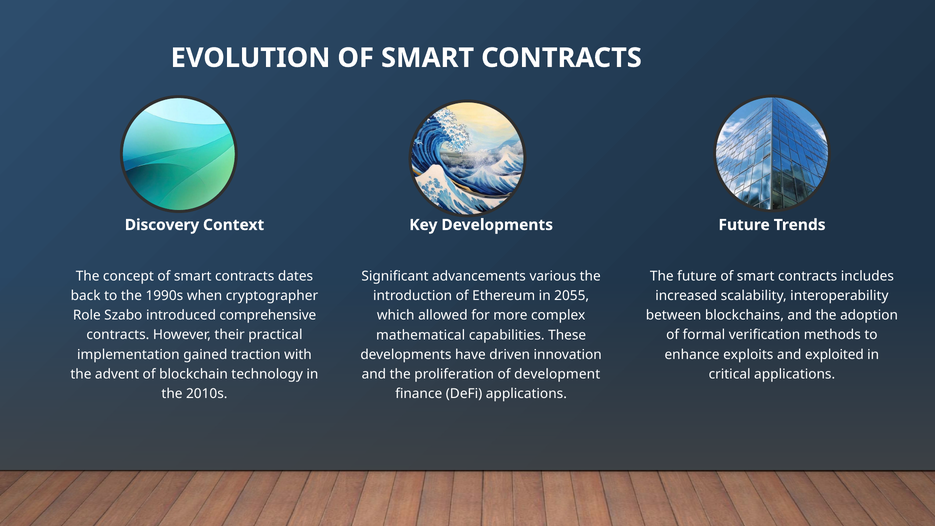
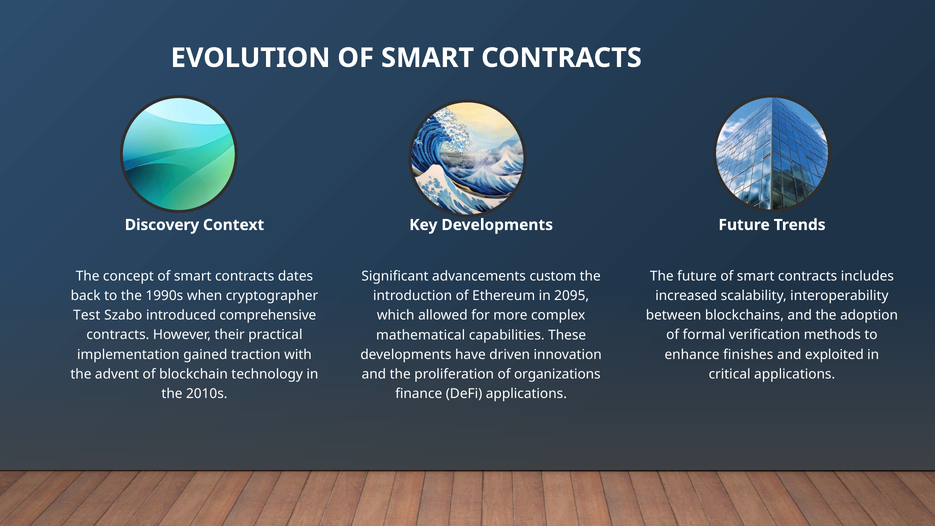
various: various -> custom (553, 276)
2055: 2055 -> 2095 (572, 296)
Role: Role -> Test (87, 315)
exploits: exploits -> finishes (748, 355)
development: development -> organizations (557, 374)
